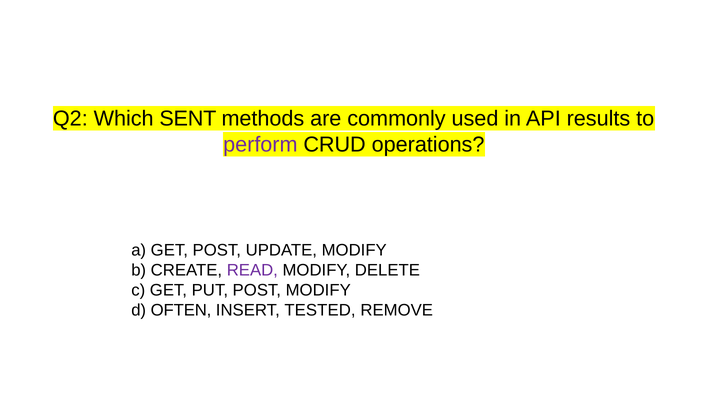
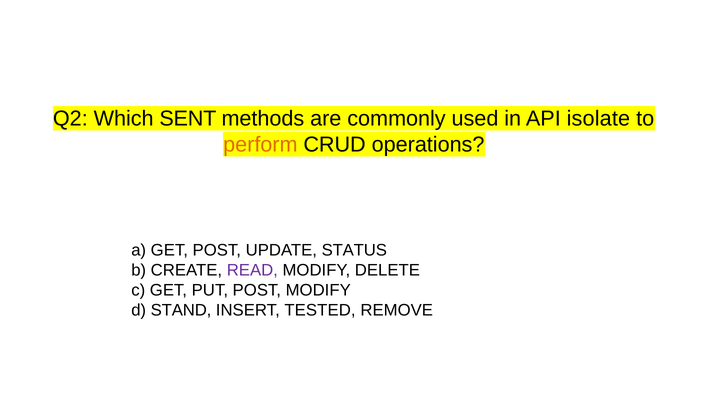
results: results -> isolate (598, 119)
perform colour: purple -> orange (260, 145)
UPDATE MODIFY: MODIFY -> STATUS (354, 250)
OFTEN: OFTEN -> STAND (181, 310)
